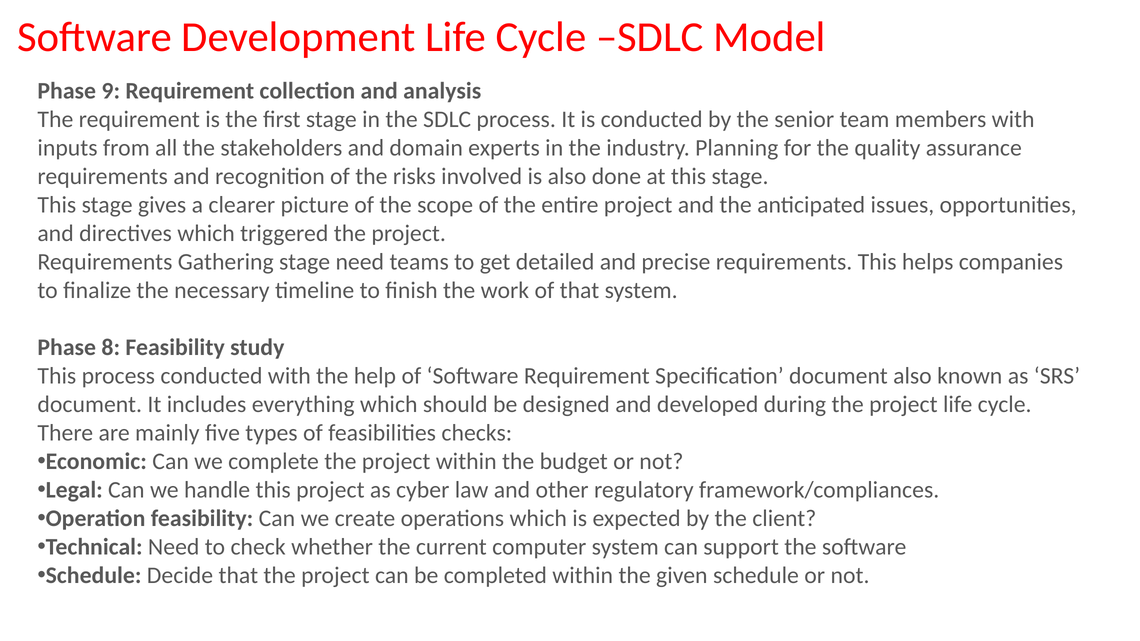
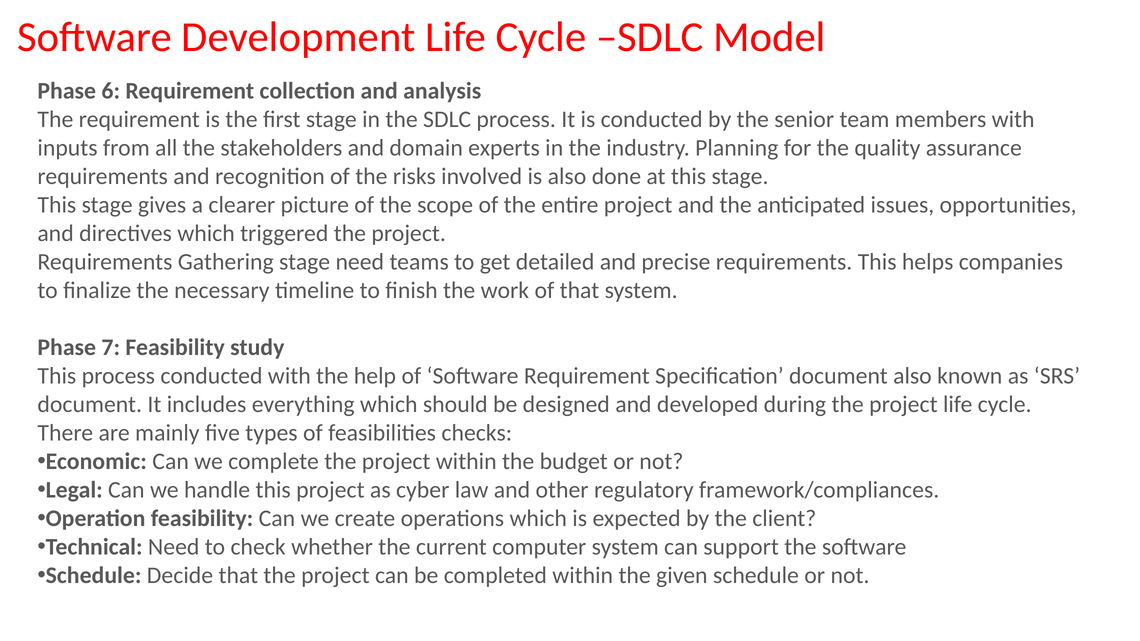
9: 9 -> 6 (111, 91)
8: 8 -> 7 (111, 348)
